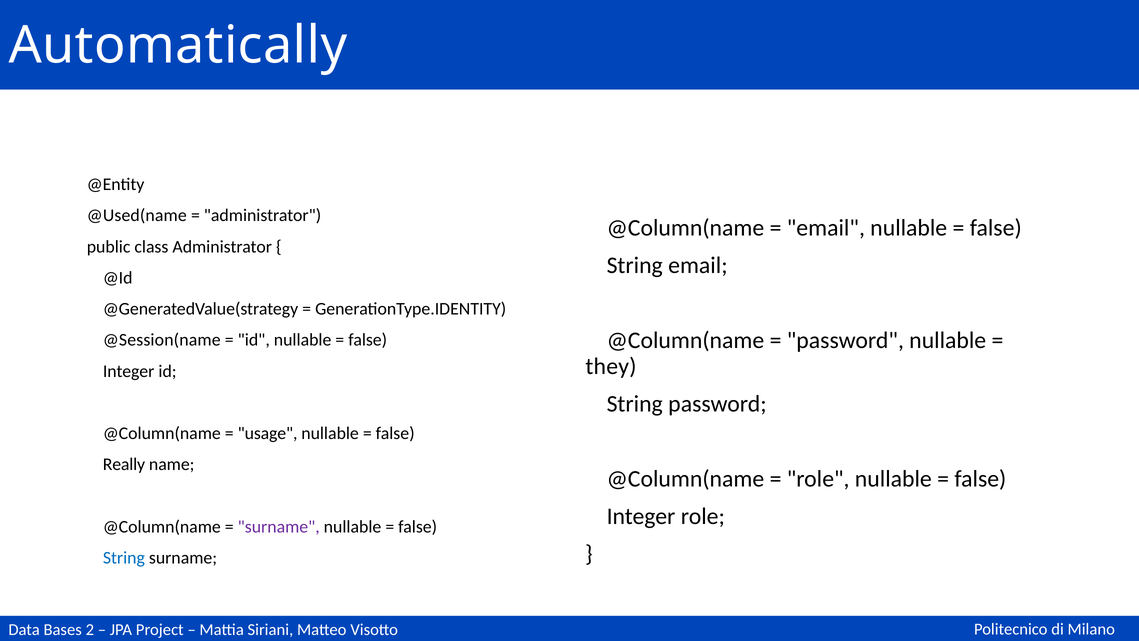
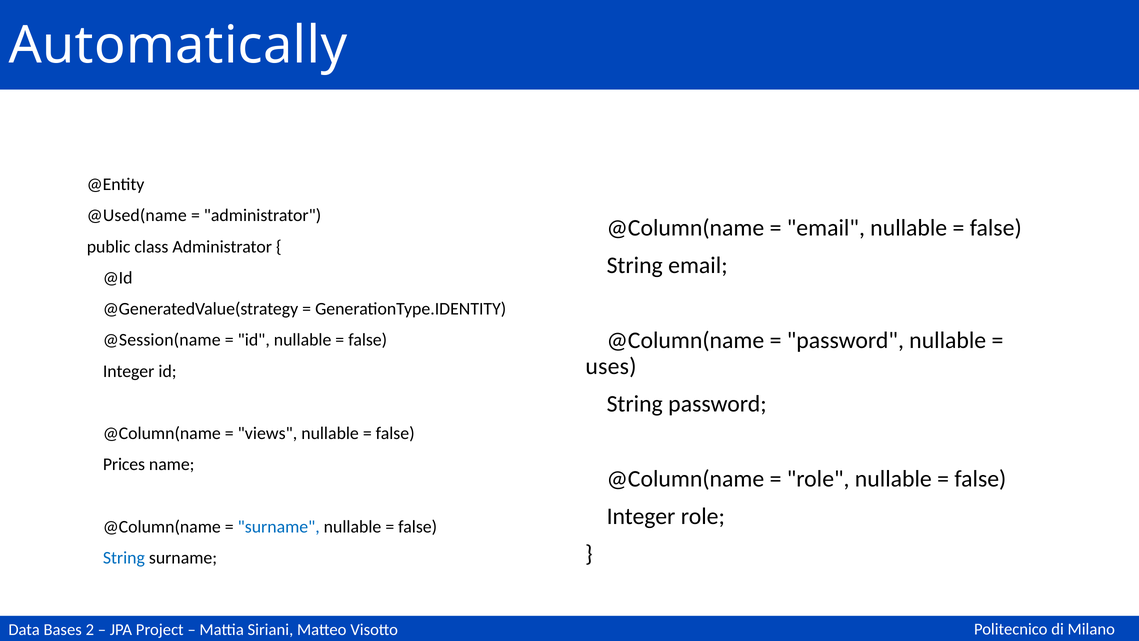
they: they -> uses (611, 366)
usage: usage -> views (267, 433)
Really: Really -> Prices (124, 464)
surname colour: purple -> blue (279, 526)
